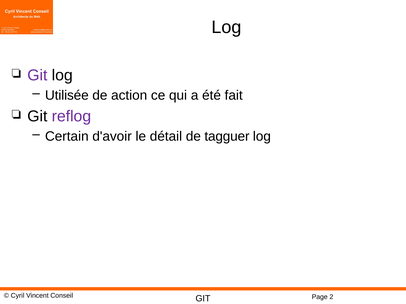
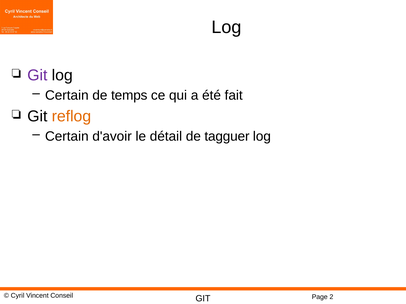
Utilisée: Utilisée -> Certain (67, 95)
action: action -> temps (129, 95)
reflog colour: purple -> orange (71, 116)
